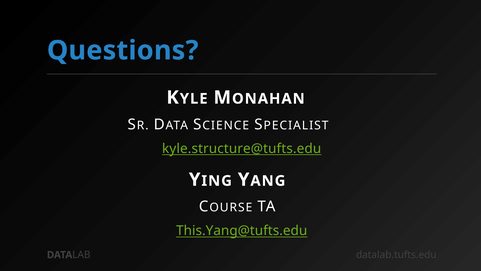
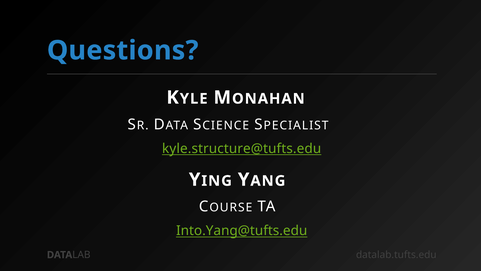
This.Yang@tufts.edu: This.Yang@tufts.edu -> Into.Yang@tufts.edu (242, 230)
